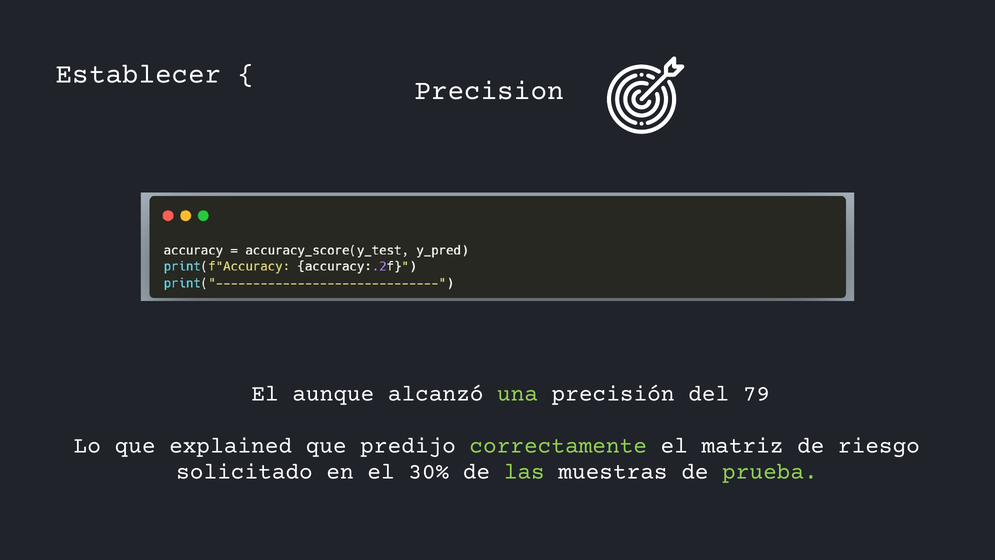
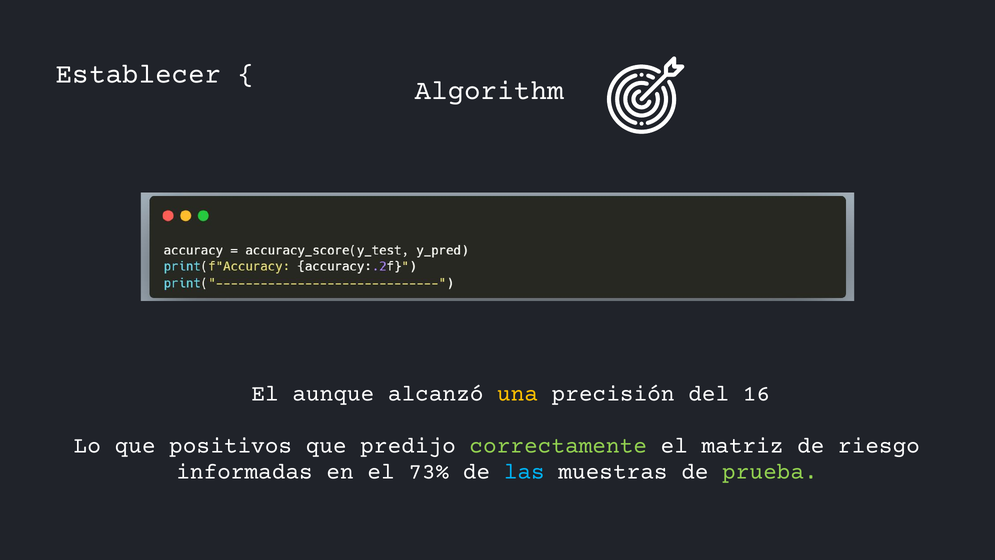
Precision: Precision -> Algorithm (489, 90)
una colour: light green -> yellow (518, 393)
79: 79 -> 16 (756, 393)
explained: explained -> positivos (231, 445)
solicitado: solicitado -> informadas (244, 471)
30%: 30% -> 73% (429, 471)
las colour: light green -> light blue (524, 471)
